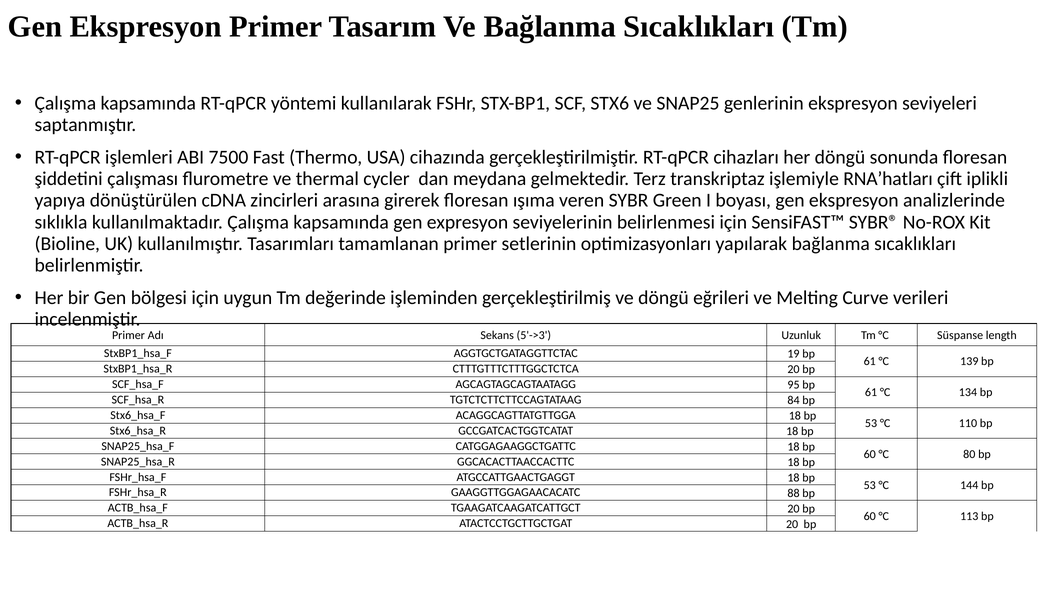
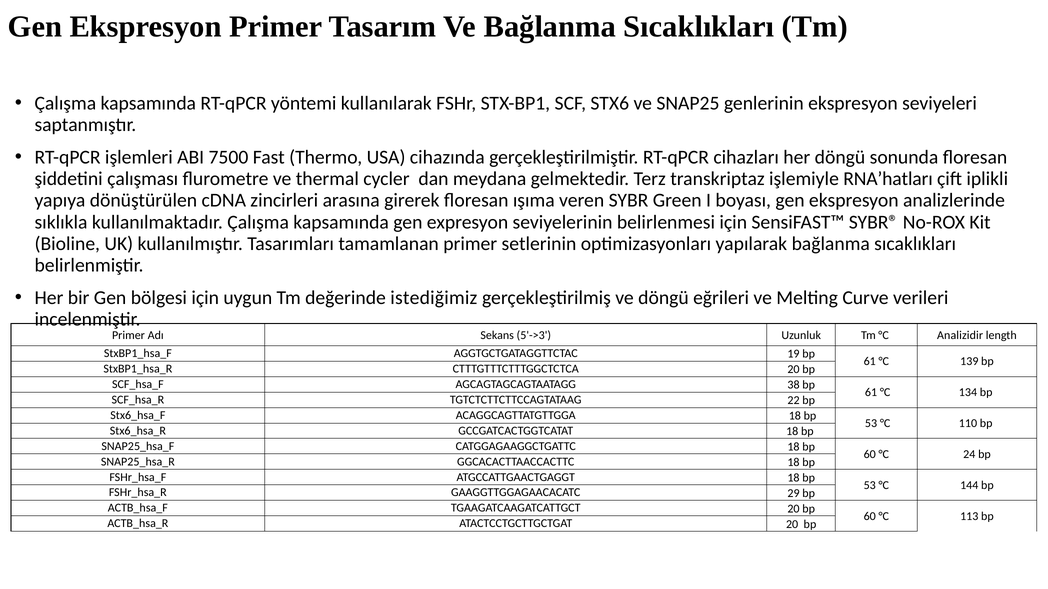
işleminden: işleminden -> istediğimiz (434, 298)
Süspanse: Süspanse -> Analizidir (960, 335)
95: 95 -> 38 (794, 385)
84: 84 -> 22 (794, 401)
80: 80 -> 24 (969, 455)
88: 88 -> 29 (794, 494)
